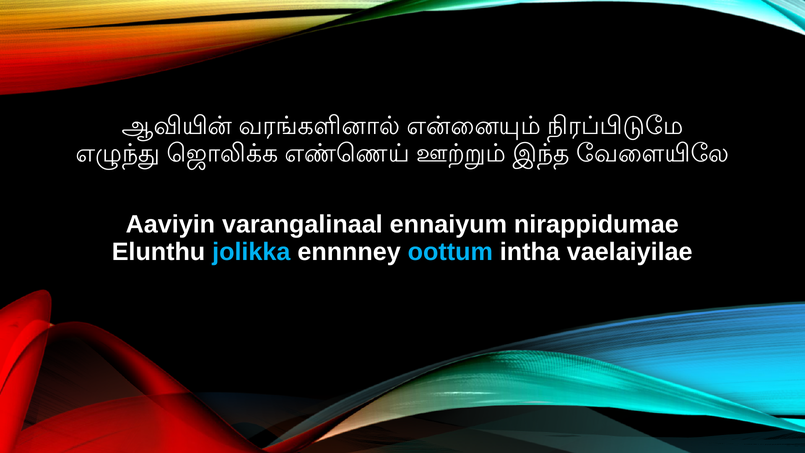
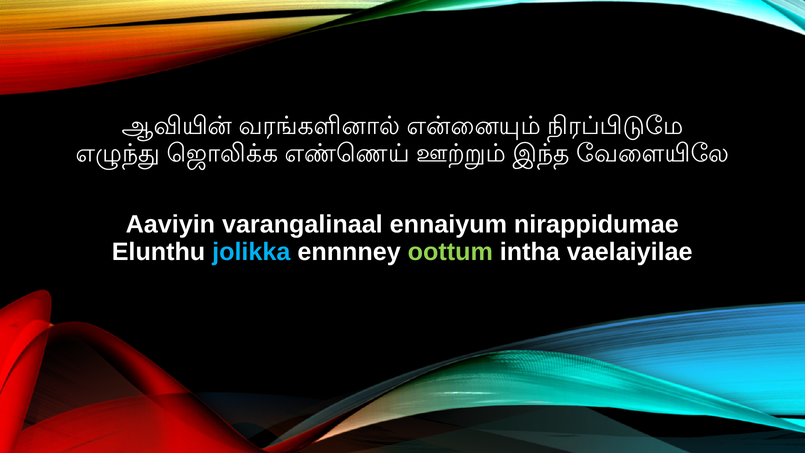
oottum colour: light blue -> light green (450, 252)
